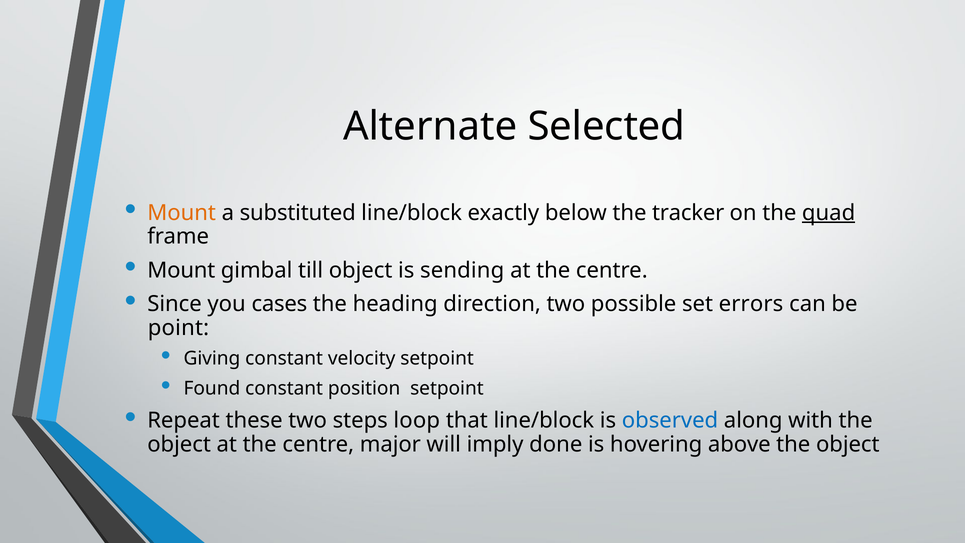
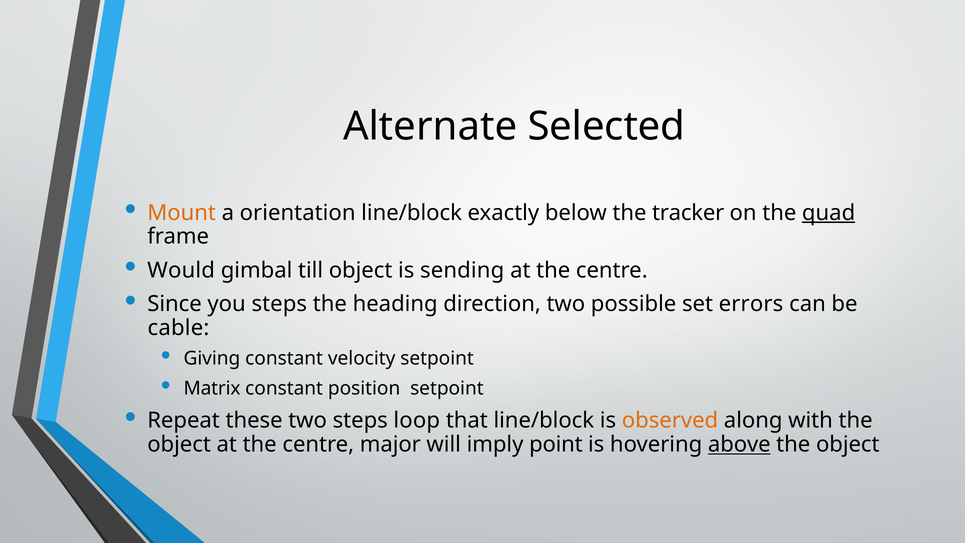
substituted: substituted -> orientation (298, 213)
Mount: Mount -> Would (181, 270)
you cases: cases -> steps (279, 304)
point: point -> cable (178, 328)
Found: Found -> Matrix (212, 388)
observed colour: blue -> orange (670, 421)
done: done -> point (556, 444)
above underline: none -> present (739, 444)
